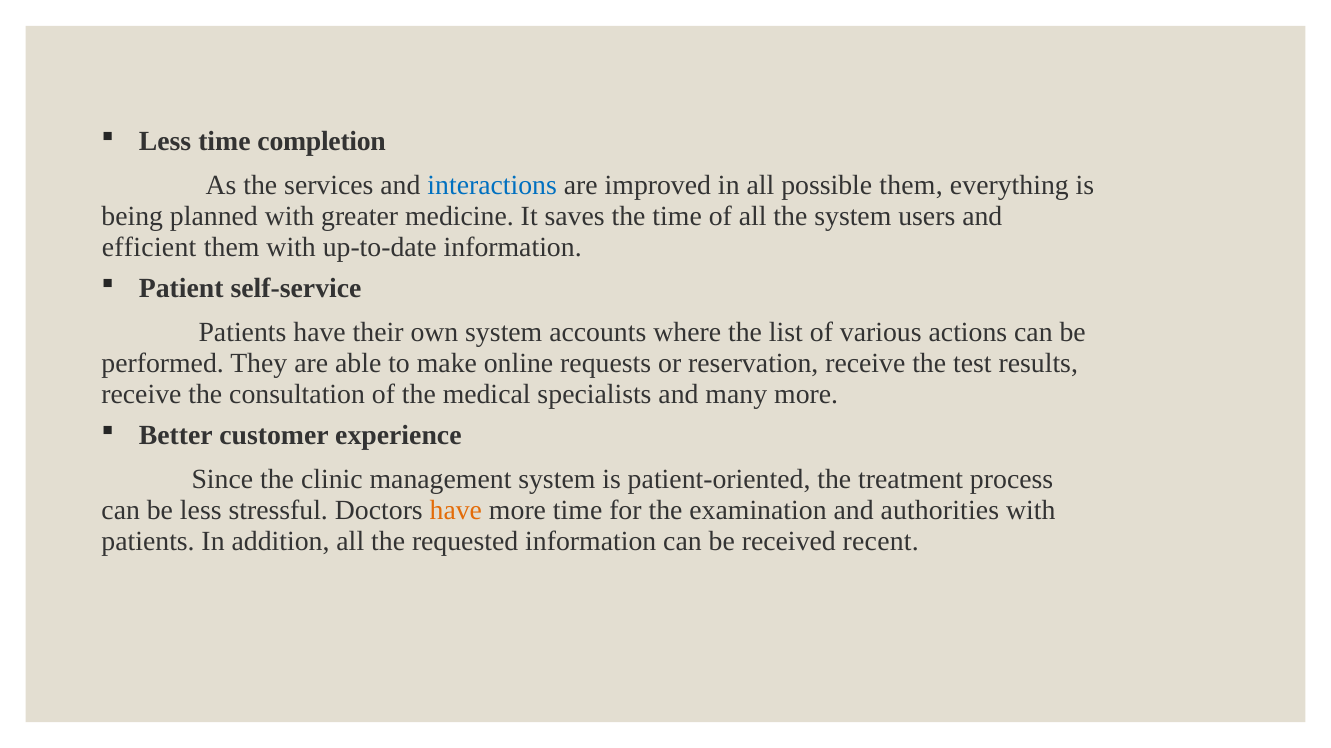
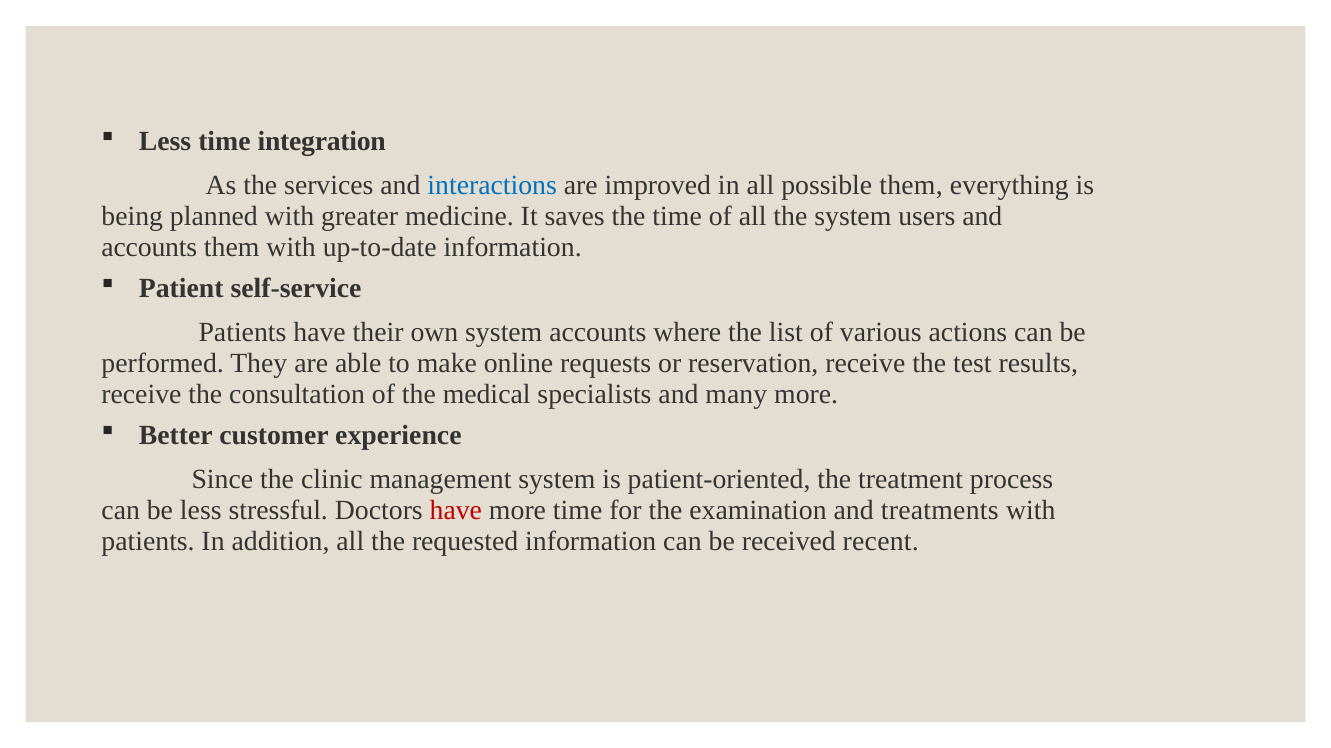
completion: completion -> integration (322, 142)
efficient: efficient -> accounts (149, 248)
have colour: orange -> red (456, 511)
authorities: authorities -> treatments (940, 511)
